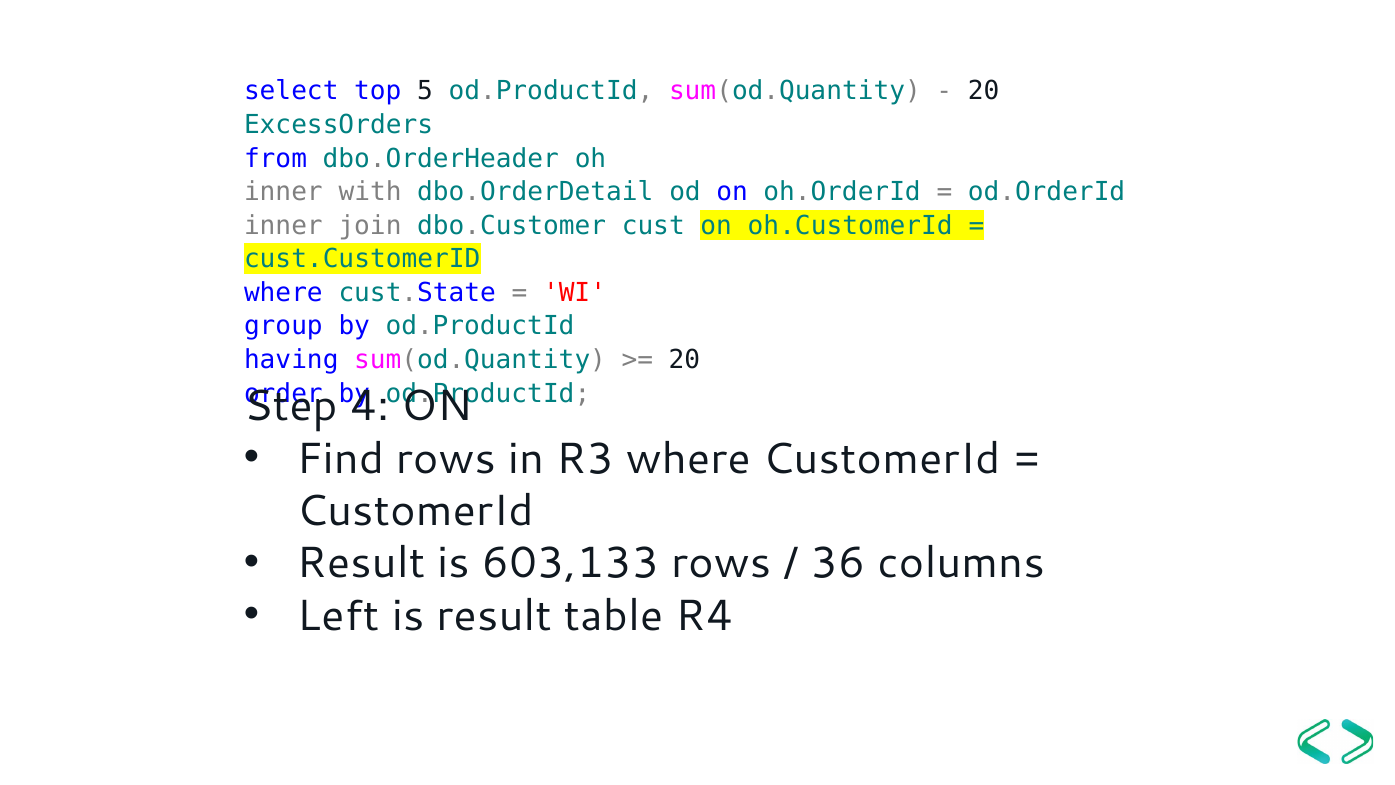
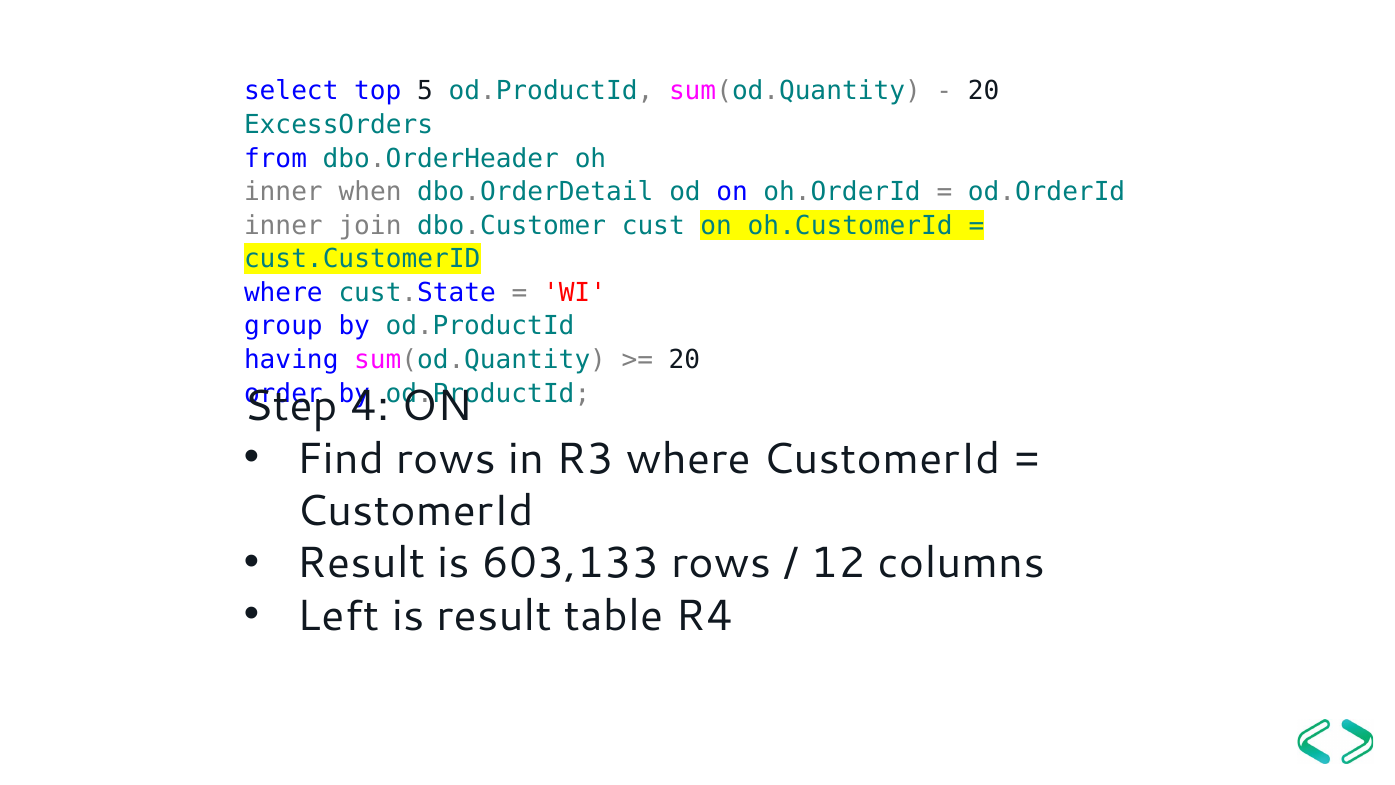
with: with -> when (370, 192)
36: 36 -> 12 (838, 563)
